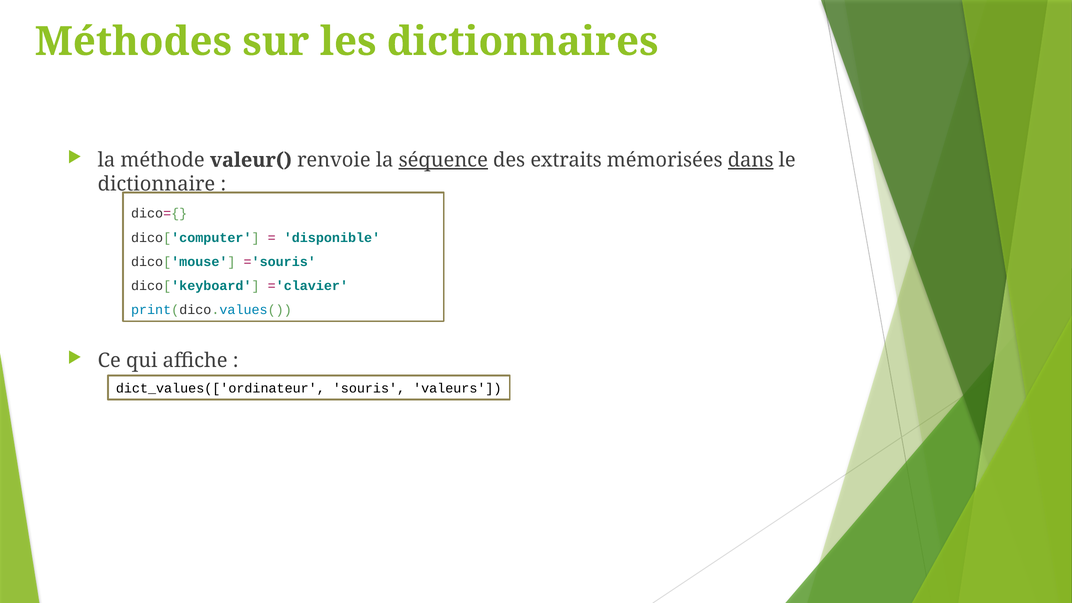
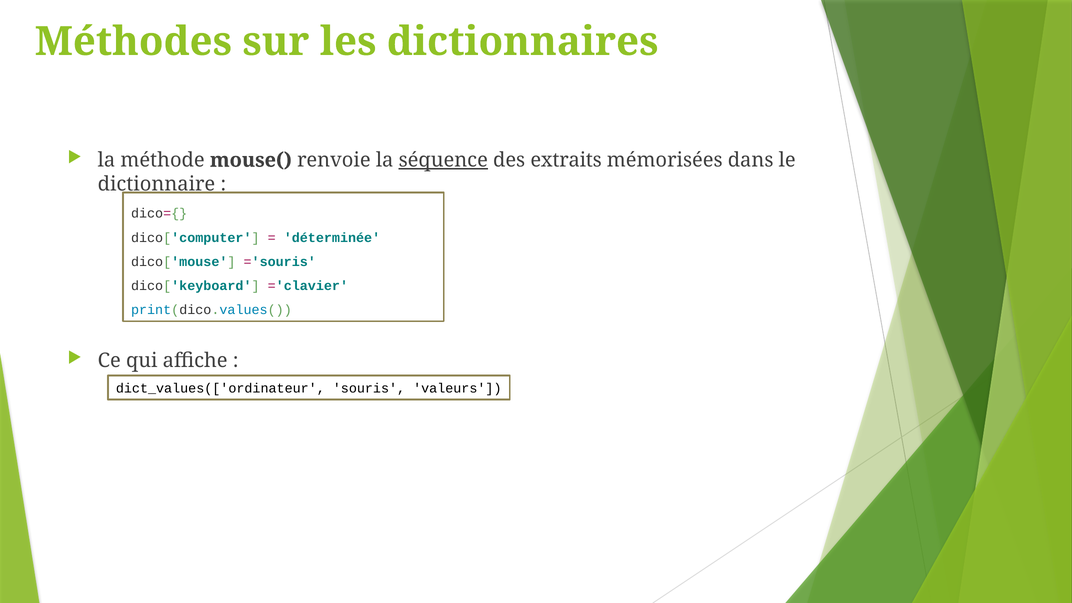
valeur(: valeur( -> mouse( (251, 160)
dans underline: present -> none (751, 160)
disponible: disponible -> déterminée (332, 238)
